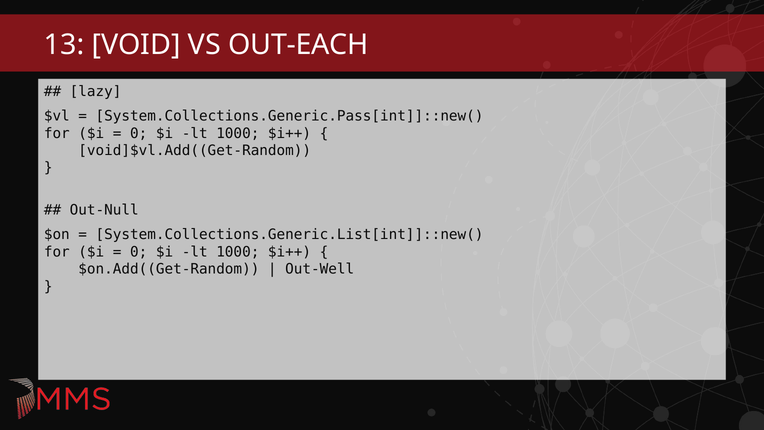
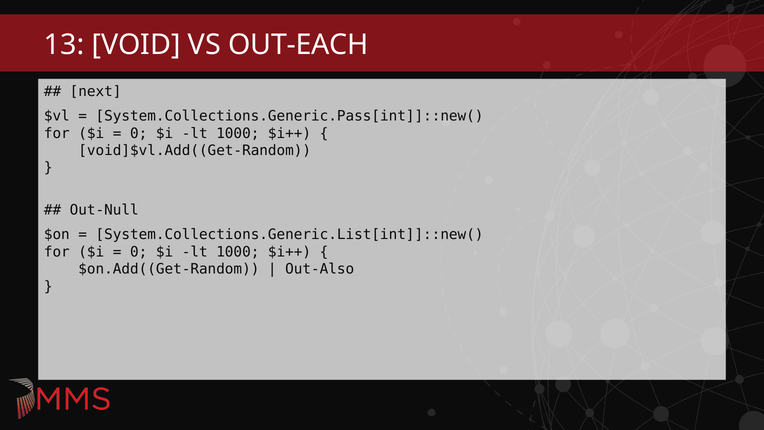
lazy: lazy -> next (96, 91)
Out-Well: Out-Well -> Out-Also (320, 269)
